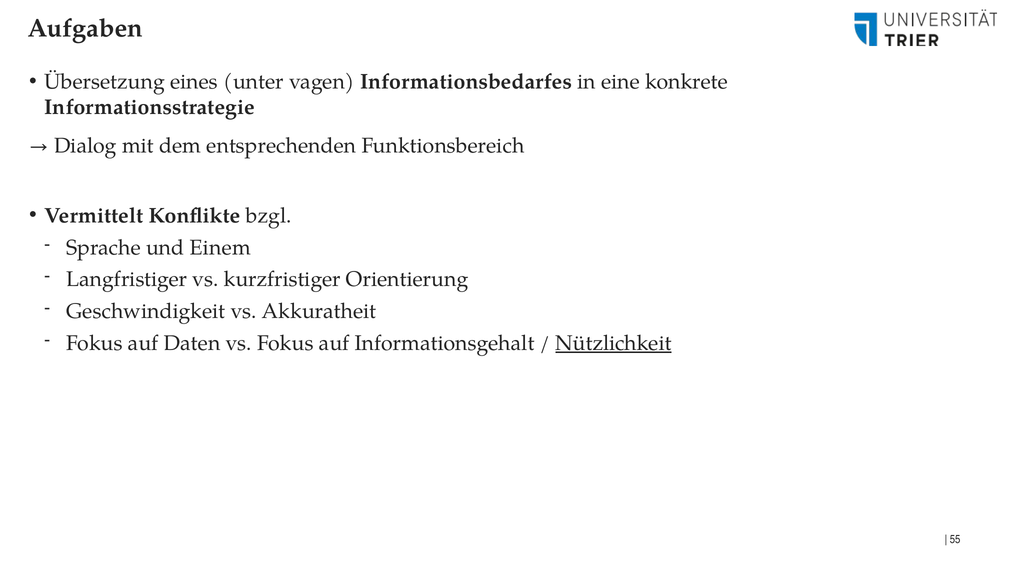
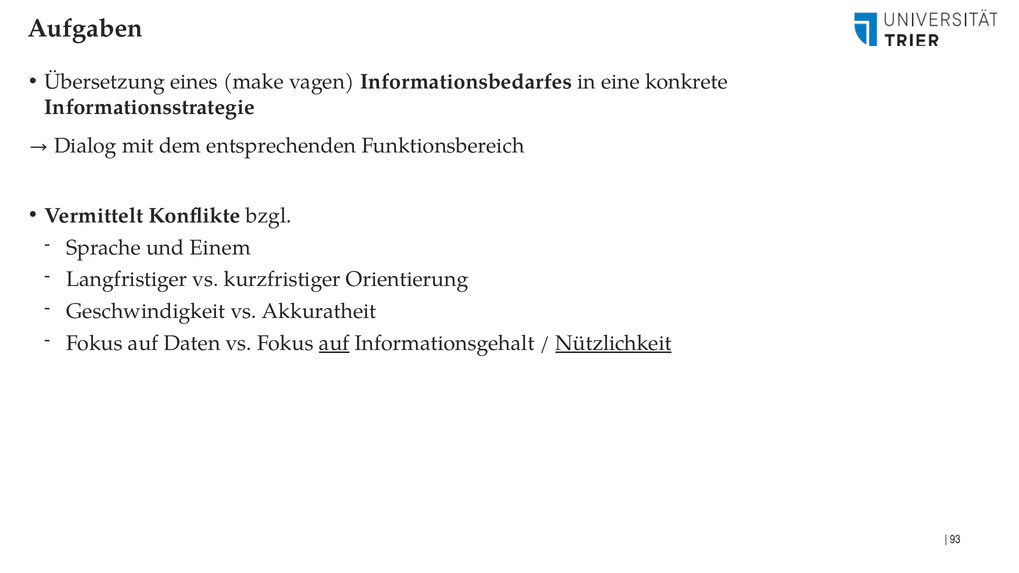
unter: unter -> make (254, 82)
auf underline: none -> present (334, 343)
55: 55 -> 93 (955, 539)
